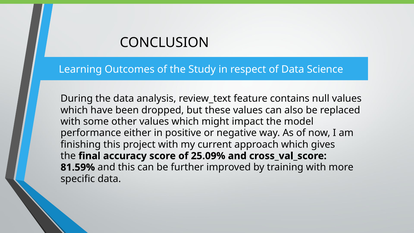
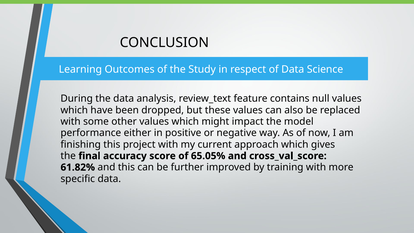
25.09%: 25.09% -> 65.05% (208, 156)
81.59%: 81.59% -> 61.82% (78, 167)
